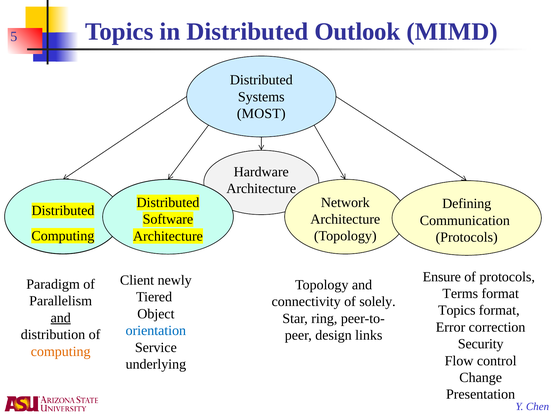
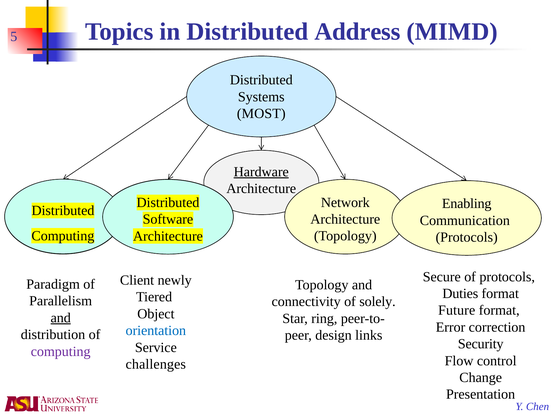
Outlook: Outlook -> Address (357, 32)
Hardware underline: none -> present (261, 172)
Defining: Defining -> Enabling (467, 204)
Ensure: Ensure -> Secure (442, 277)
Terms: Terms -> Duties (460, 294)
Topics: Topics -> Future (457, 310)
computing colour: orange -> purple (61, 351)
underlying: underlying -> challenges (156, 364)
